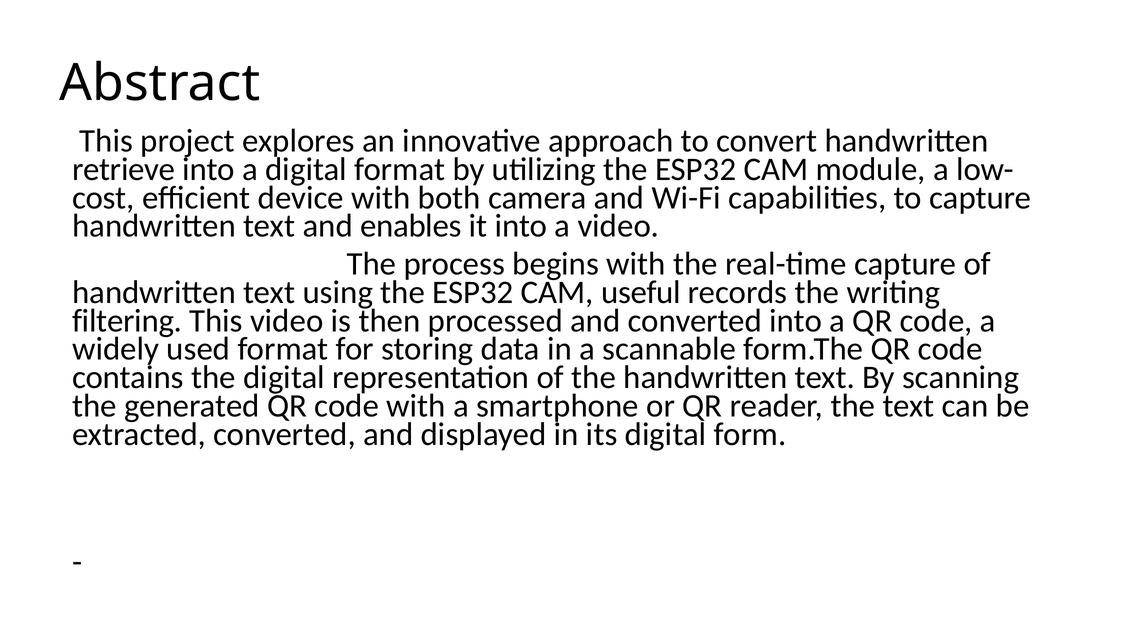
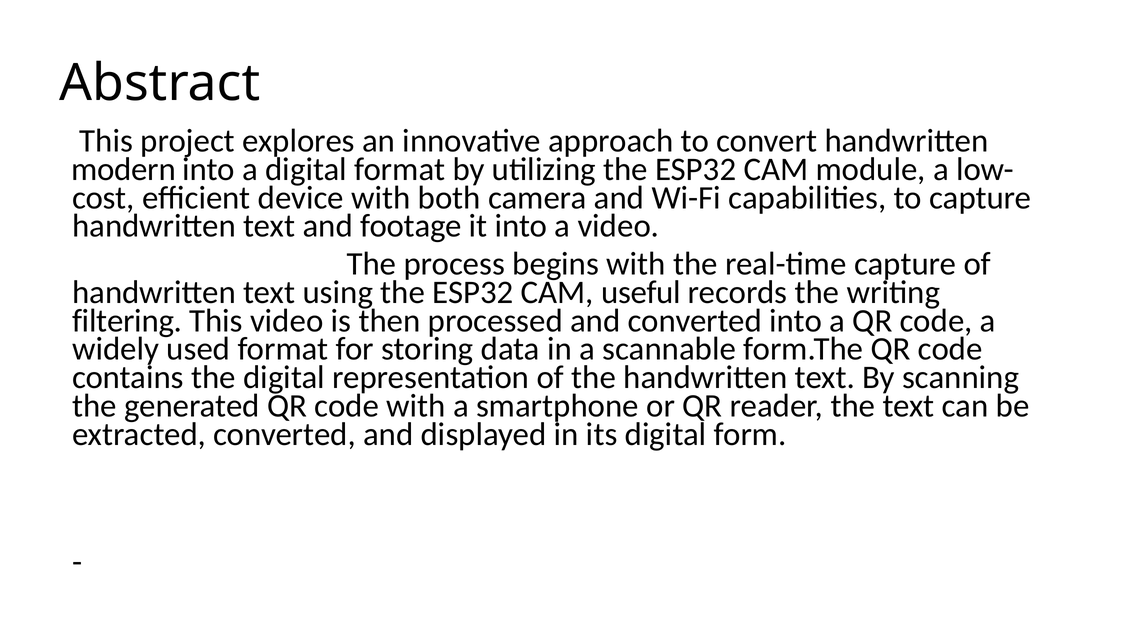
retrieve: retrieve -> modern (124, 169)
enables: enables -> footage (411, 226)
